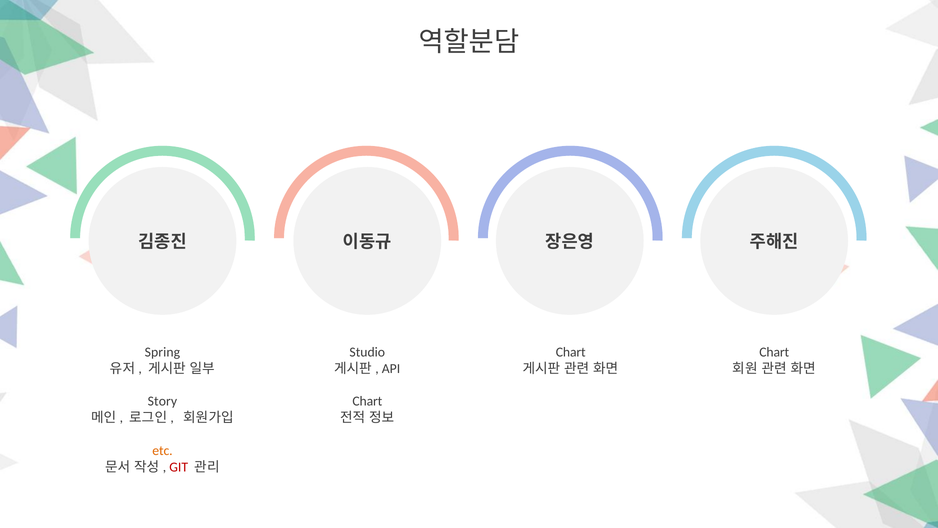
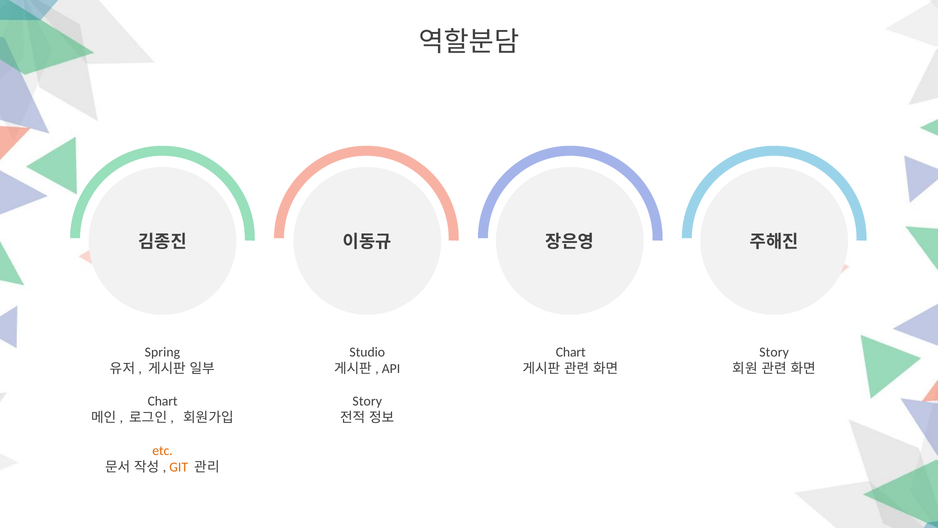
Chart: Chart -> Story (774, 352)
Story: Story -> Chart (163, 401)
Chart: Chart -> Story (367, 401)
GIT colour: red -> orange (179, 467)
